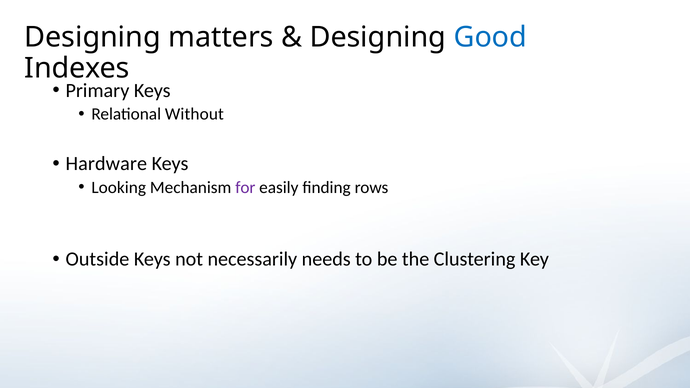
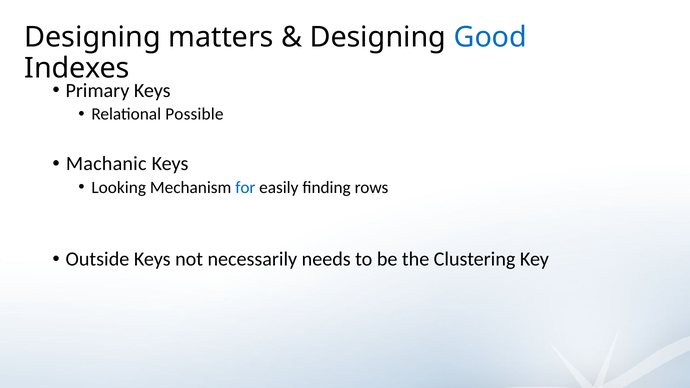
Without: Without -> Possible (194, 114)
Hardware: Hardware -> Machanic (106, 164)
for colour: purple -> blue (245, 188)
